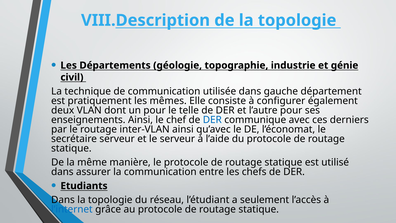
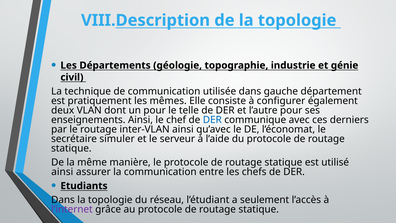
secrétaire serveur: serveur -> simuler (117, 139)
dans: dans -> ainsi (62, 172)
l’internet colour: blue -> purple (72, 209)
